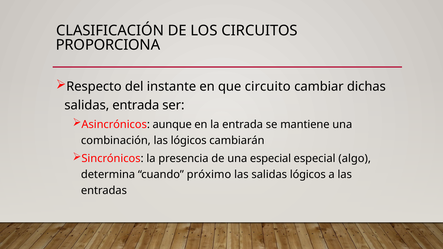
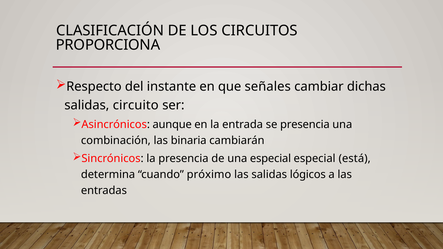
circuito: circuito -> señales (268, 87)
salidas entrada: entrada -> circuito (136, 105)
se mantiene: mantiene -> presencia (305, 125)
las lógicos: lógicos -> binaria (189, 140)
algo: algo -> está (355, 159)
